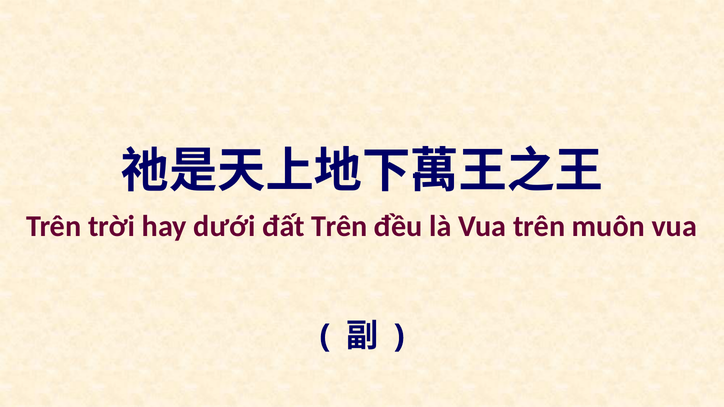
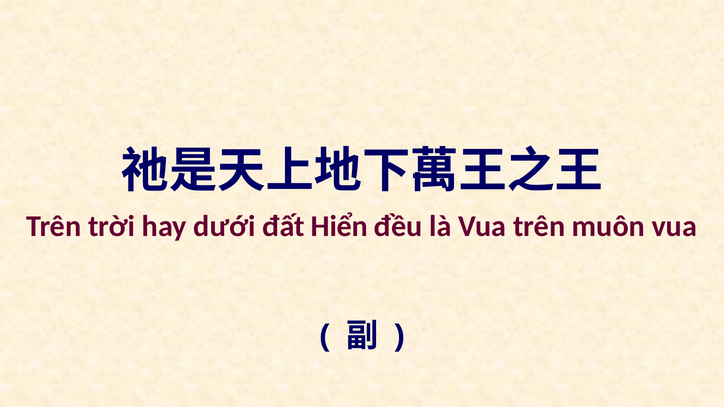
đất Trên: Trên -> Hiển (339, 226)
